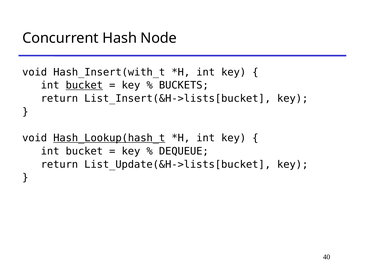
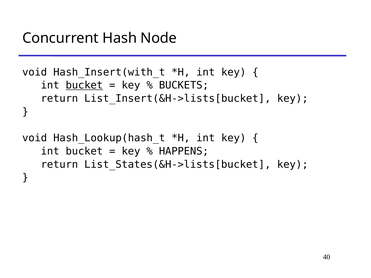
Hash_Lookup(hash_t underline: present -> none (109, 138)
DEQUEUE: DEQUEUE -> HAPPENS (184, 151)
List_Update(&H->lists[bucket: List_Update(&H->lists[bucket -> List_States(&H->lists[bucket (178, 165)
